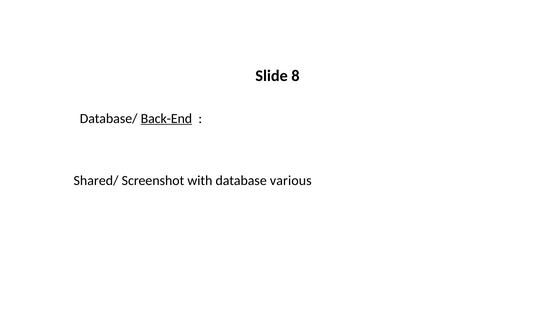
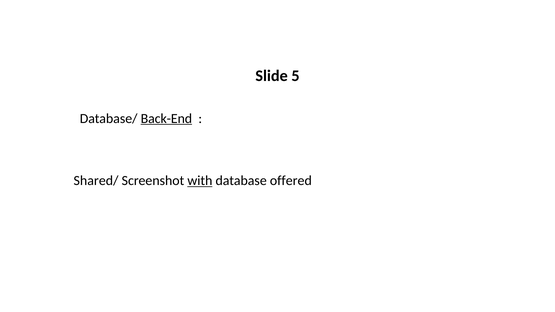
8: 8 -> 5 (295, 76)
with underline: none -> present (200, 181)
various: various -> offered (291, 181)
